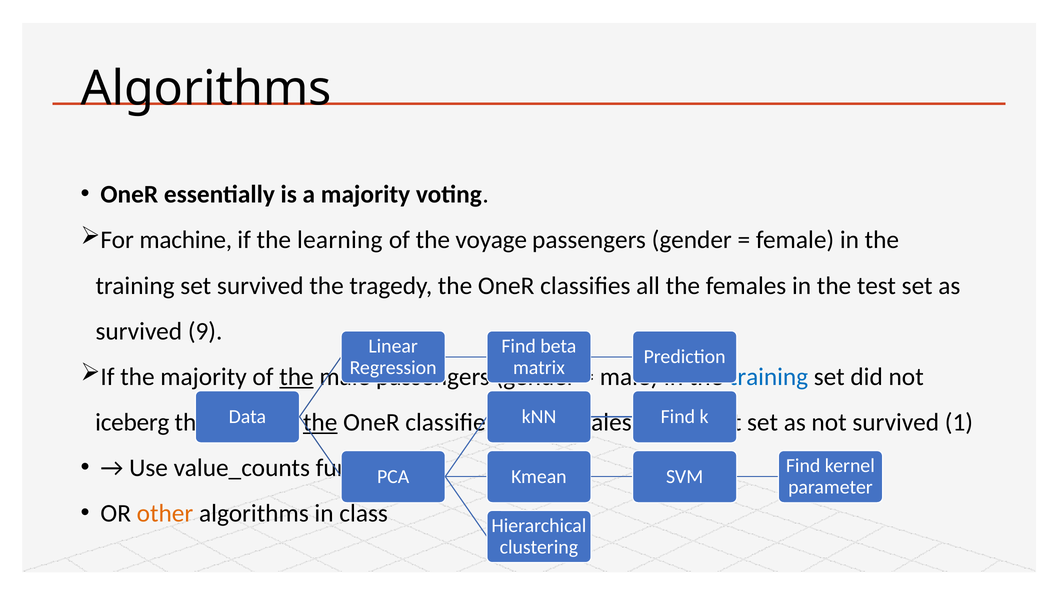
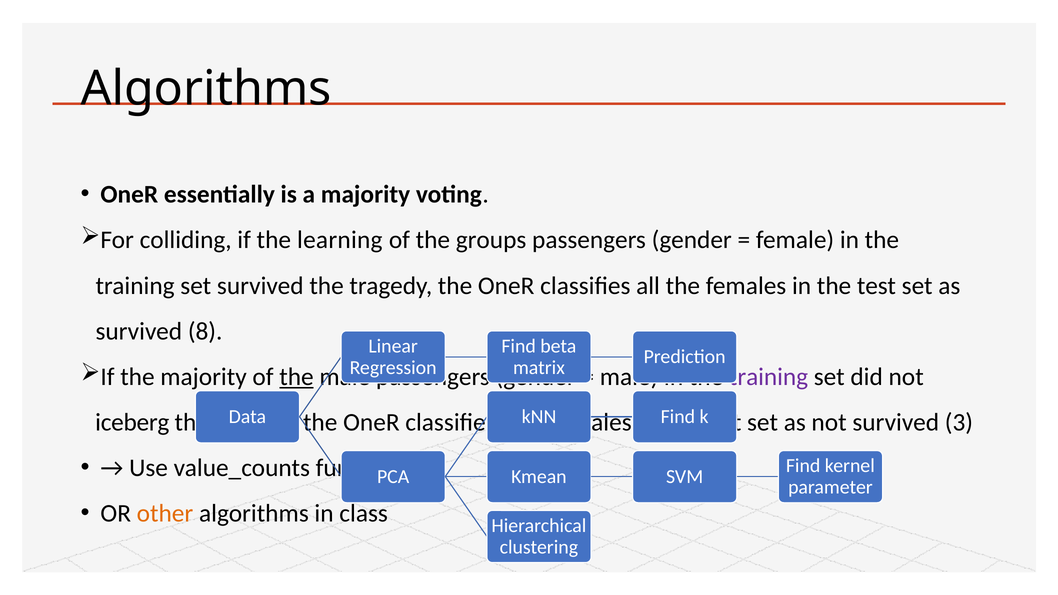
machine: machine -> colliding (186, 240)
voyage: voyage -> groups (491, 240)
9: 9 -> 8 (205, 331)
training colour: blue -> purple (769, 377)
the underline: present -> none (320, 422)
1: 1 -> 3 (959, 422)
